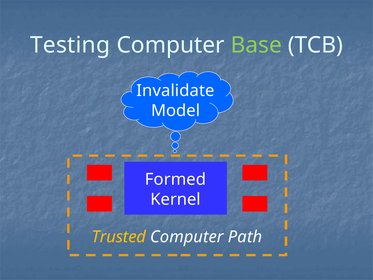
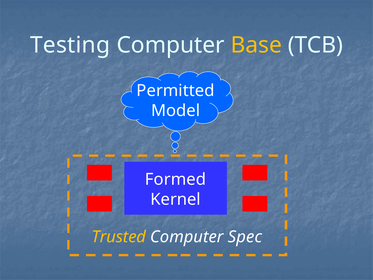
Base colour: light green -> yellow (256, 45)
Invalidate: Invalidate -> Permitted (176, 91)
Path: Path -> Spec (245, 237)
